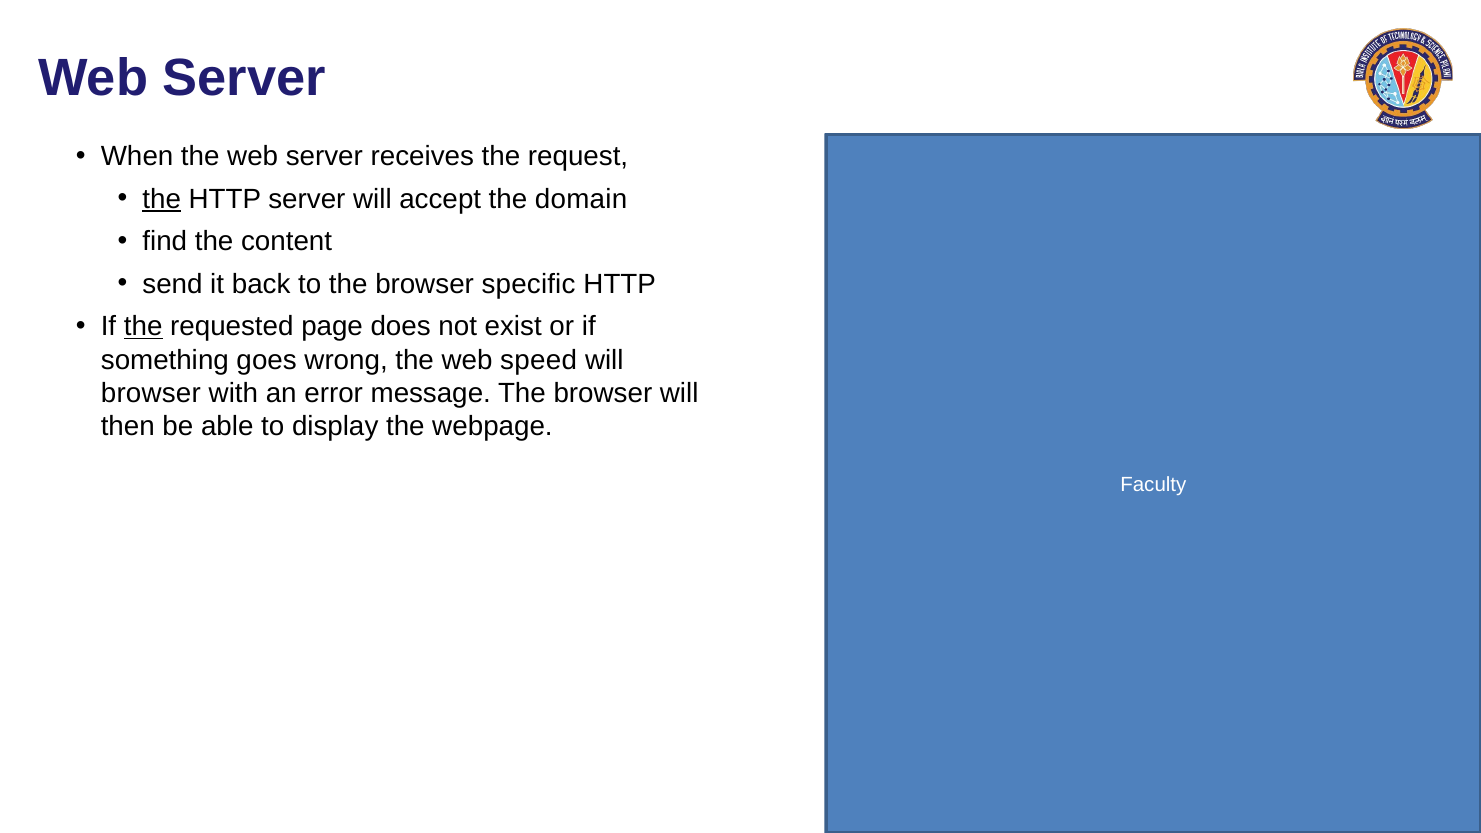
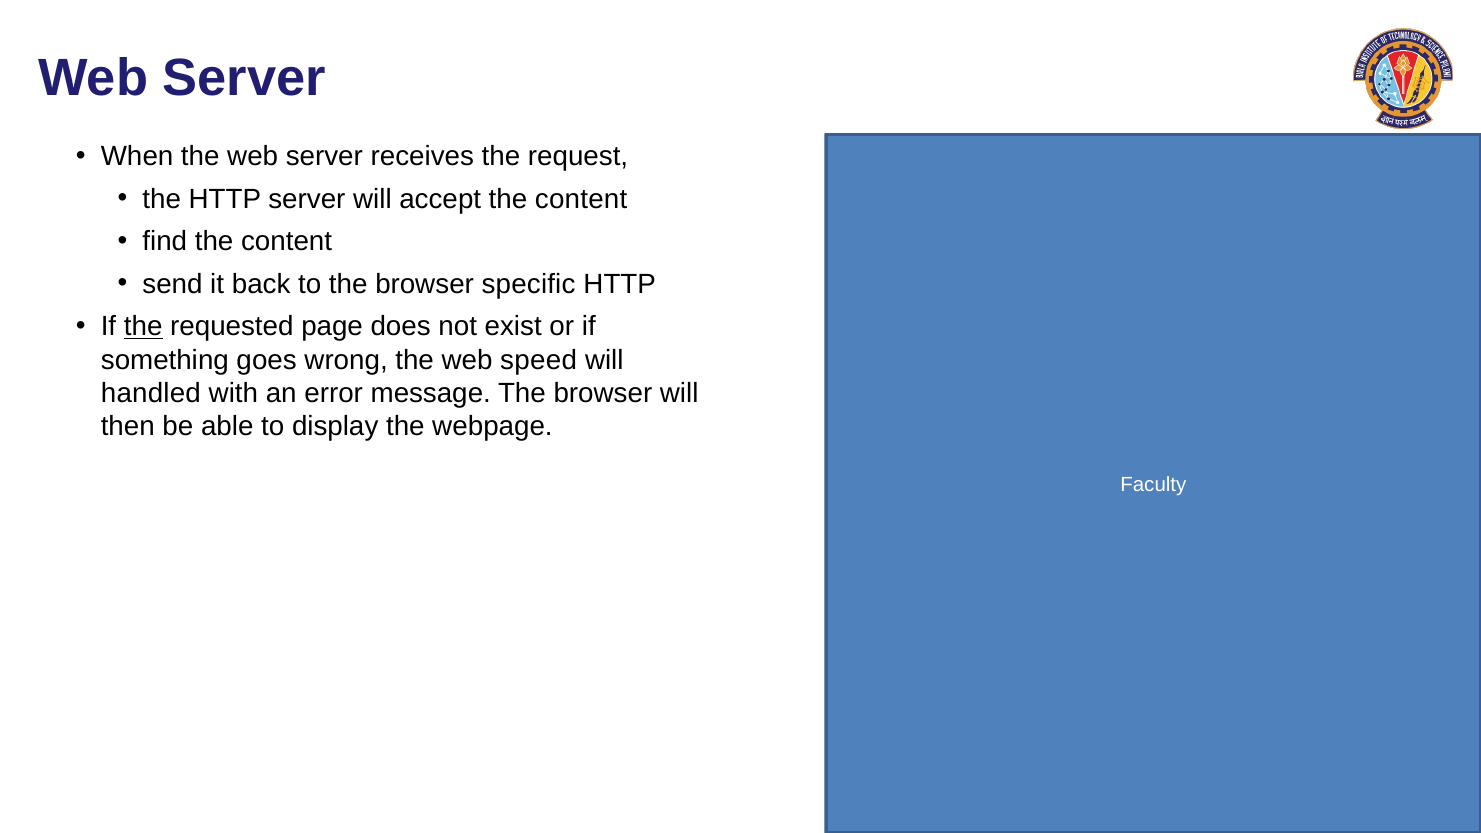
the underline: present -> none (162, 199)
accept the domain: domain -> content (581, 199)
browser: browser -> handled (151, 393)
